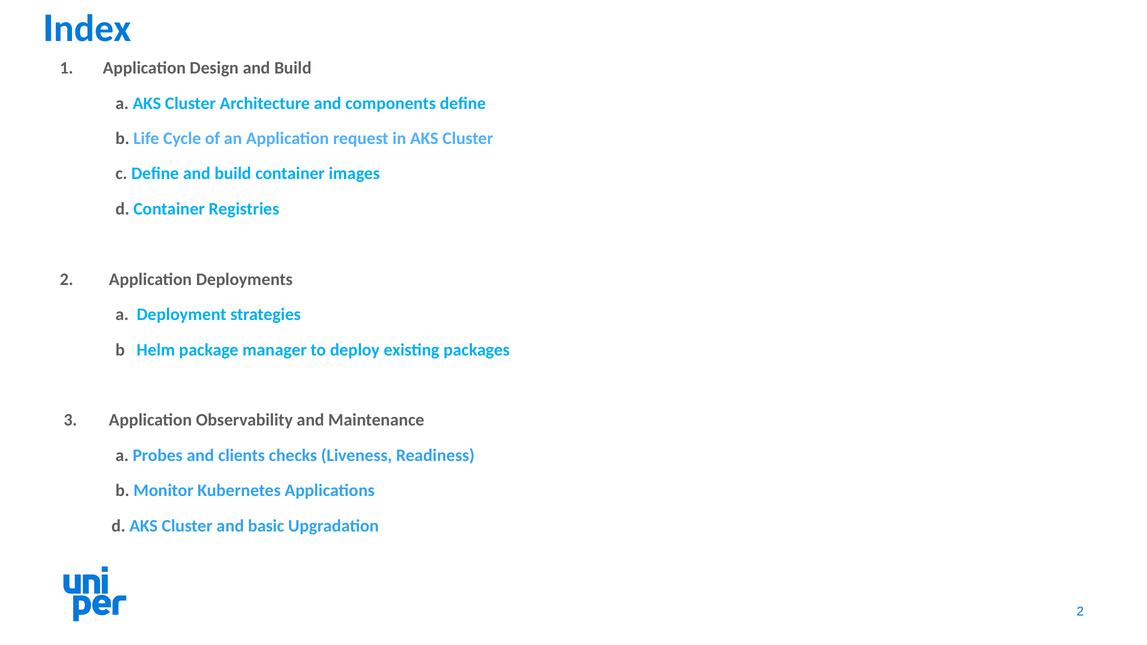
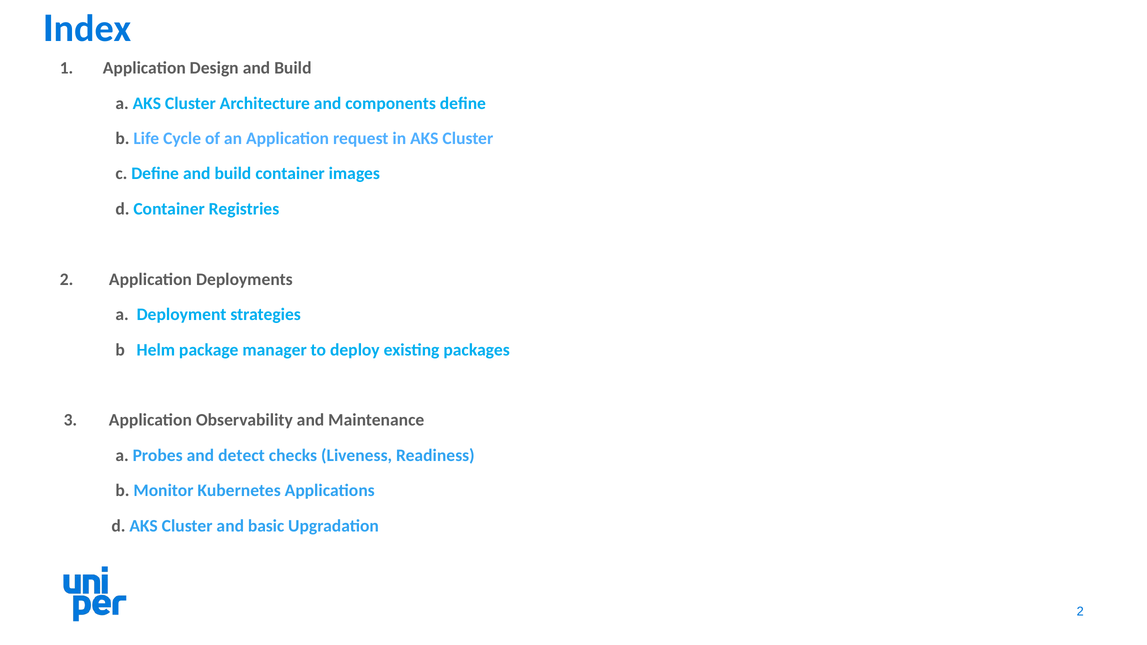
clients: clients -> detect (241, 456)
